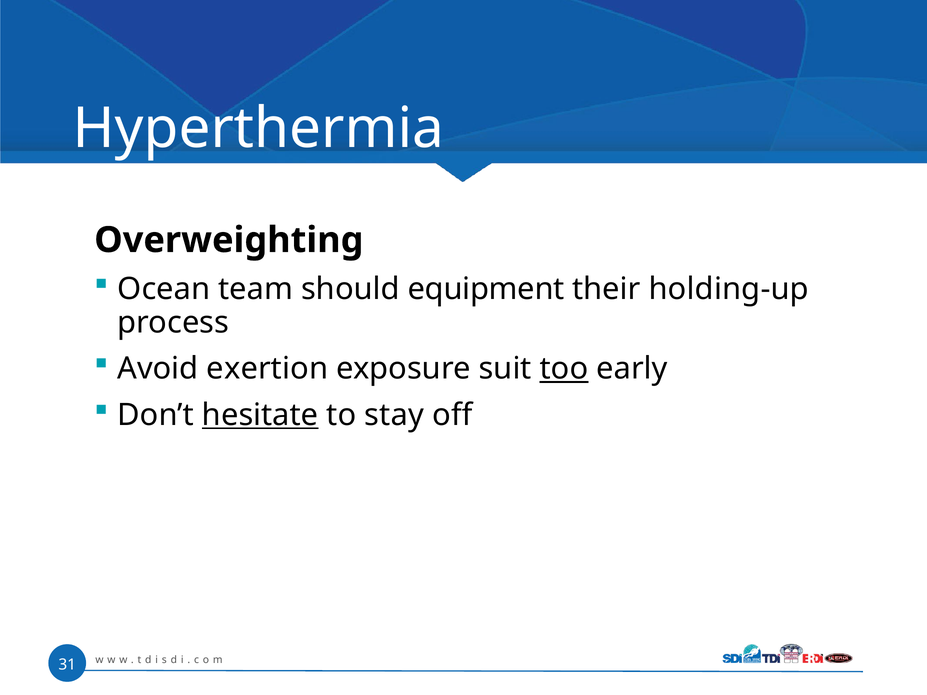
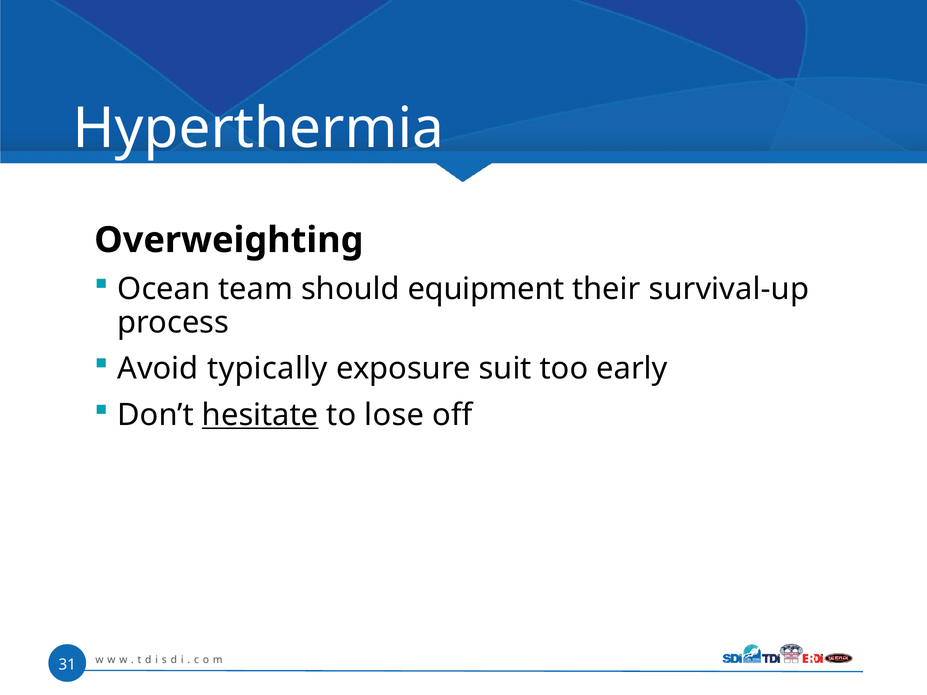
holding-up: holding-up -> survival-up (729, 289)
exertion: exertion -> typically (267, 369)
too underline: present -> none (564, 369)
stay: stay -> lose (394, 415)
